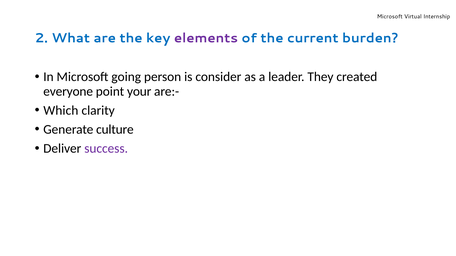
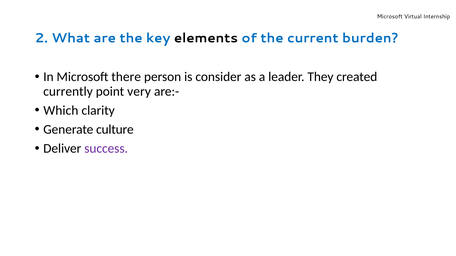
elements colour: purple -> black (206, 38)
going: going -> there (126, 77)
everyone: everyone -> currently (68, 91)
your: your -> very (139, 91)
